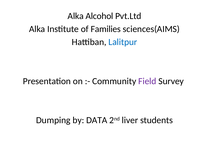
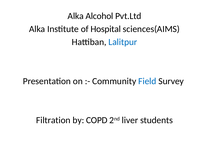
Families: Families -> Hospital (106, 29)
Field colour: purple -> blue (147, 81)
Dumping: Dumping -> Filtration (53, 120)
DATA: DATA -> COPD (97, 120)
